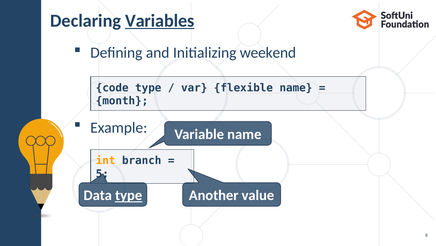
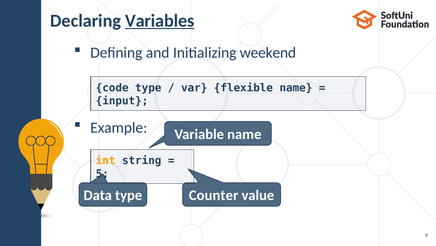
month: month -> input (122, 101)
branch: branch -> string (142, 160)
type underline: present -> none (129, 195)
Another: Another -> Counter (214, 195)
